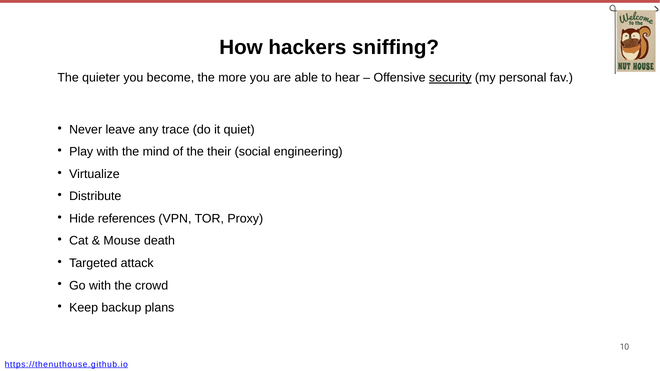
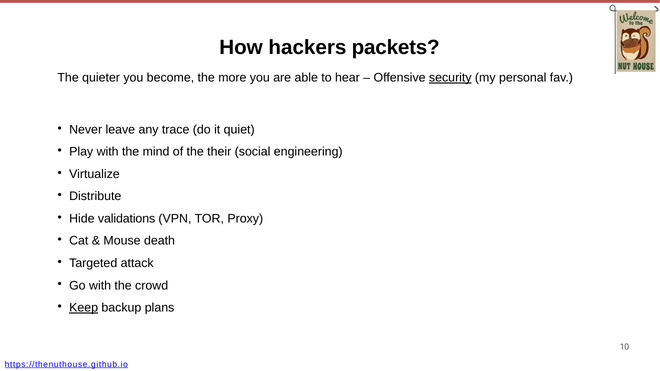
sniffing: sniffing -> packets (396, 47)
references: references -> validations (127, 219)
Keep underline: none -> present (84, 308)
